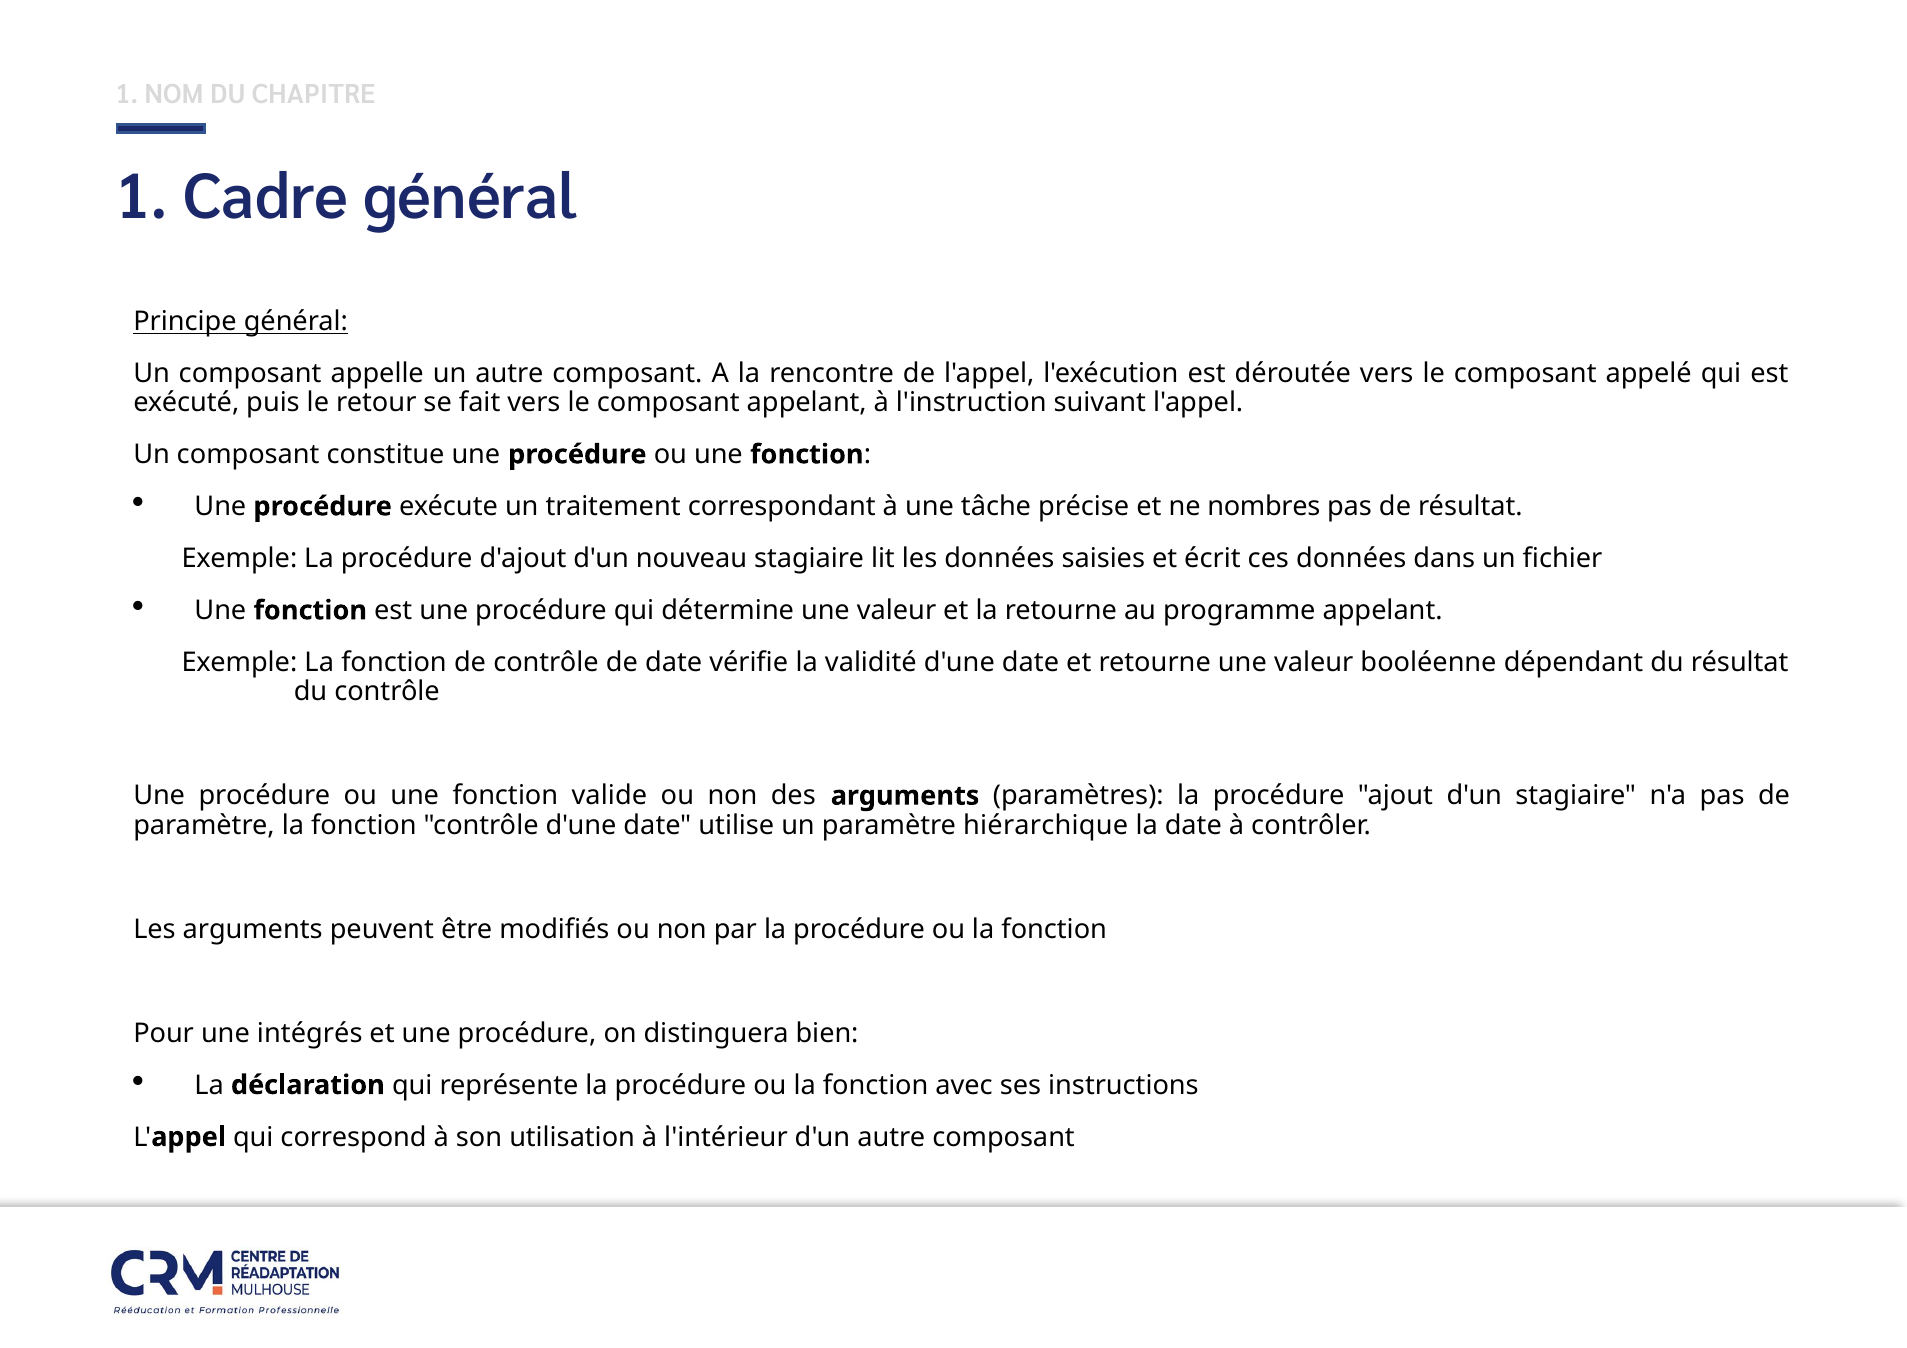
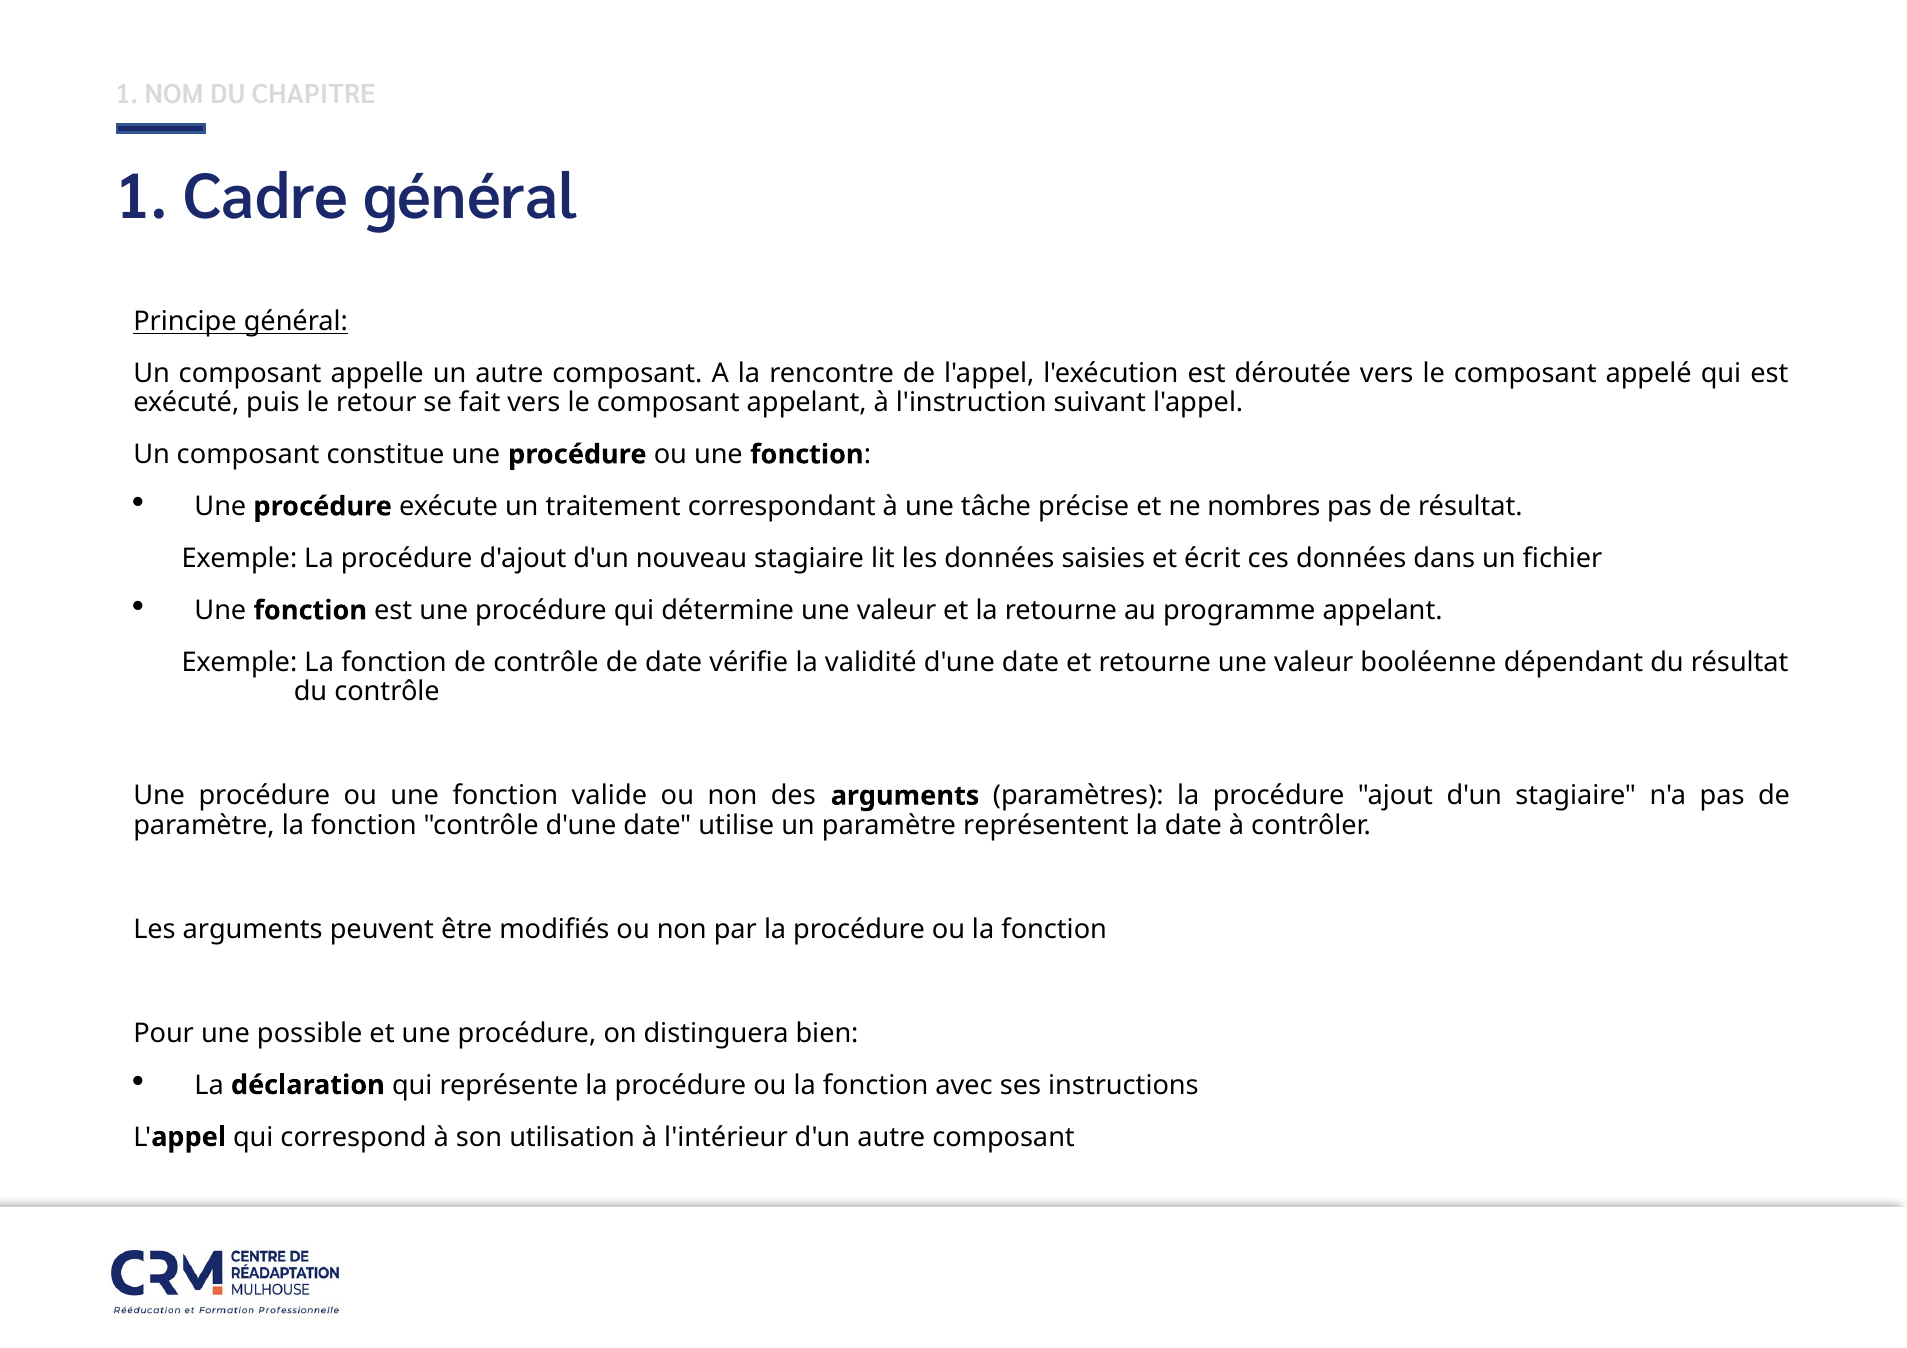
hiérarchique: hiérarchique -> représentent (1046, 825)
intégrés: intégrés -> possible (310, 1033)
